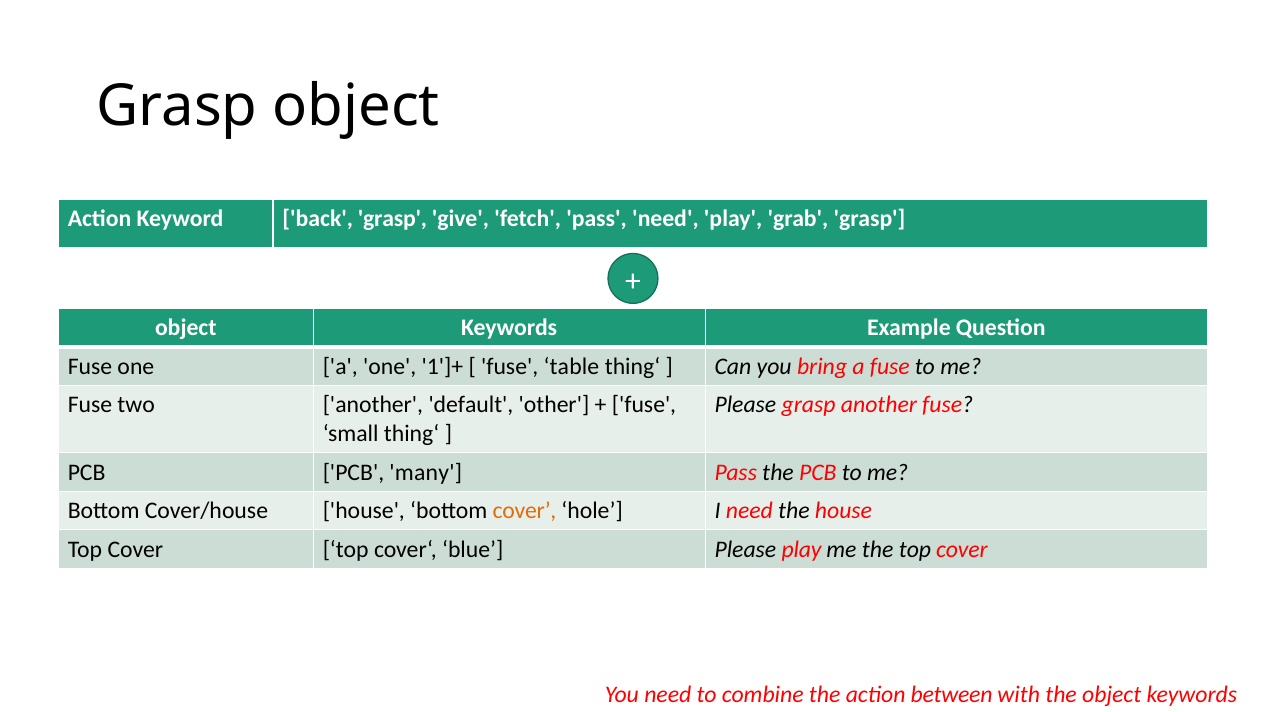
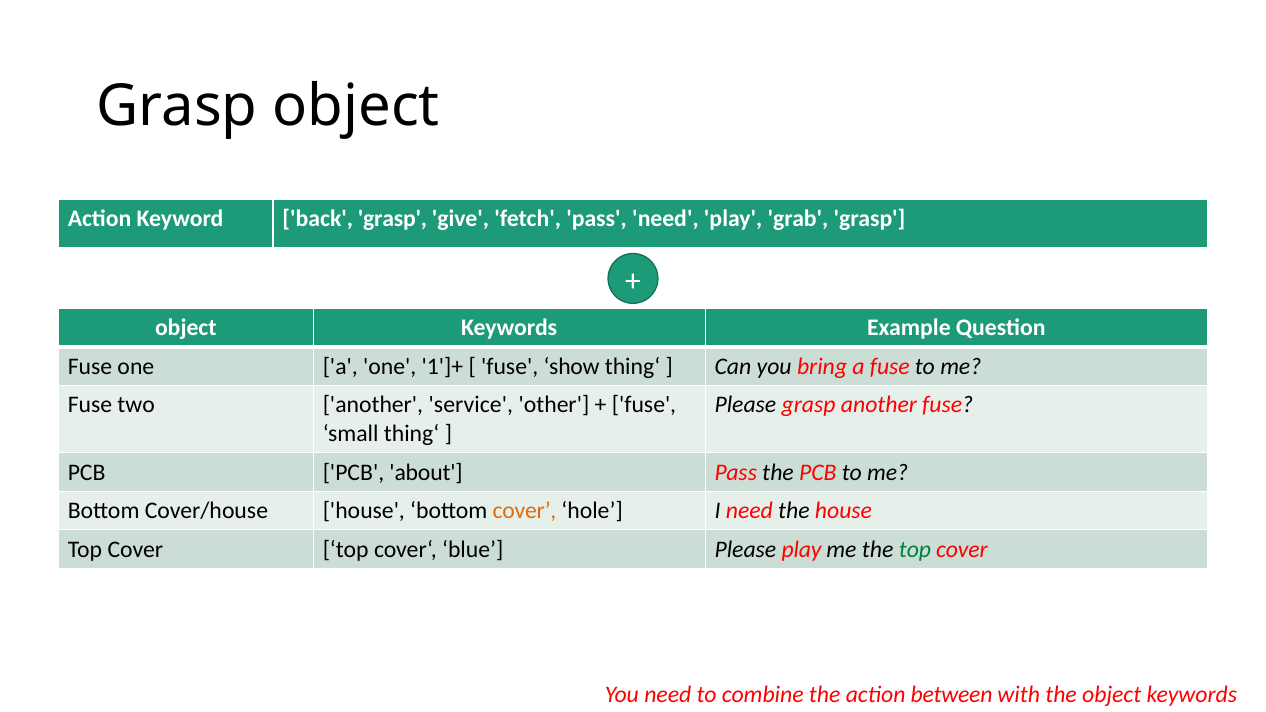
table: table -> show (572, 367)
default: default -> service (471, 405)
many: many -> about (426, 472)
top colour: black -> green (915, 549)
